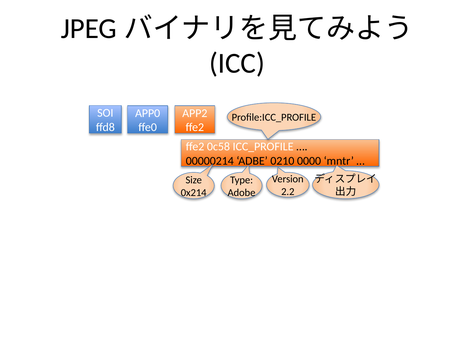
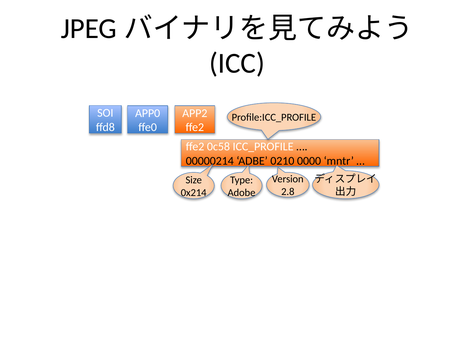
2.2: 2.2 -> 2.8 (288, 192)
